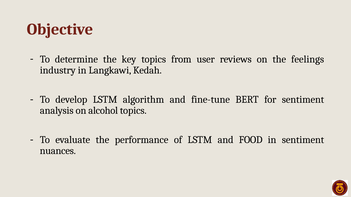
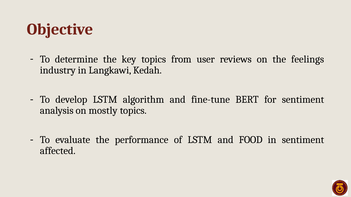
alcohol: alcohol -> mostly (103, 111)
nuances: nuances -> affected (58, 151)
